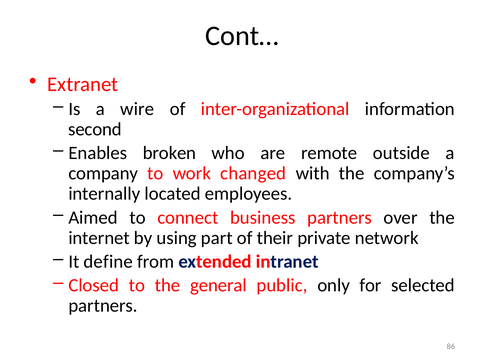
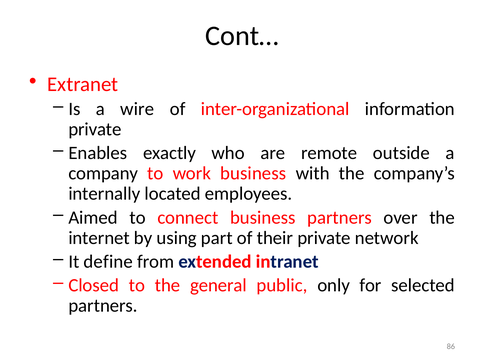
second: second -> private (95, 129)
broken: broken -> exactly (169, 153)
work changed: changed -> business (253, 173)
